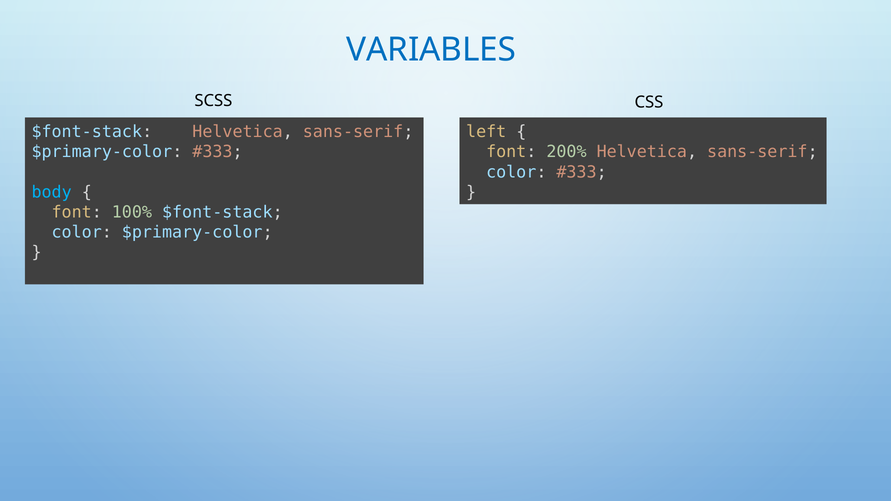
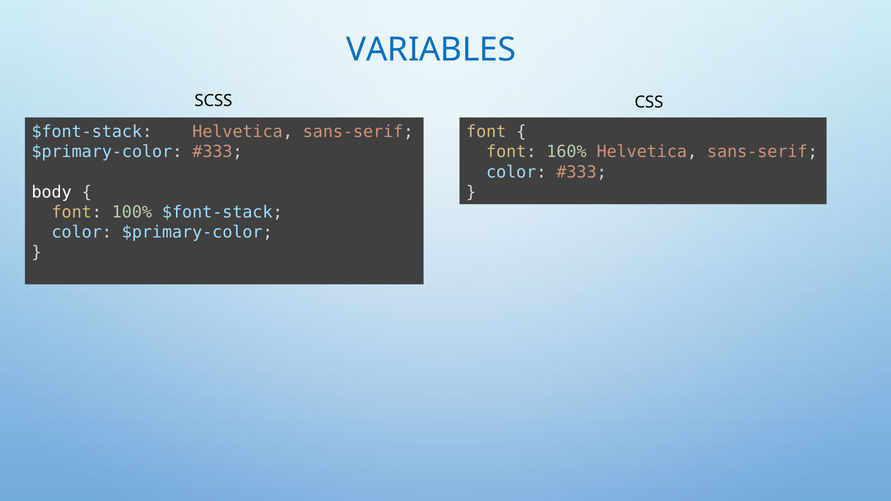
left: left -> font (486, 132)
200%: 200% -> 160% (566, 152)
body colour: light blue -> white (52, 192)
